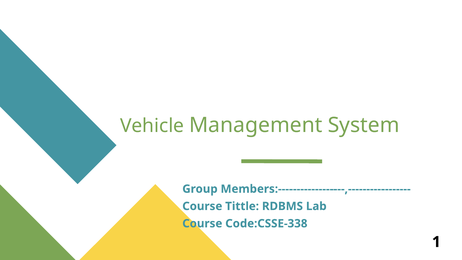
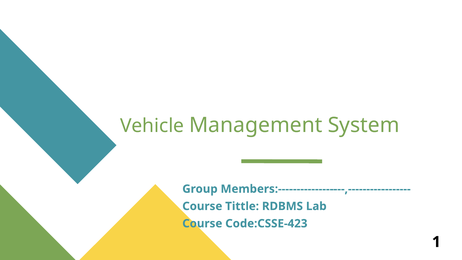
Code:CSSE-338: Code:CSSE-338 -> Code:CSSE-423 (266, 223)
